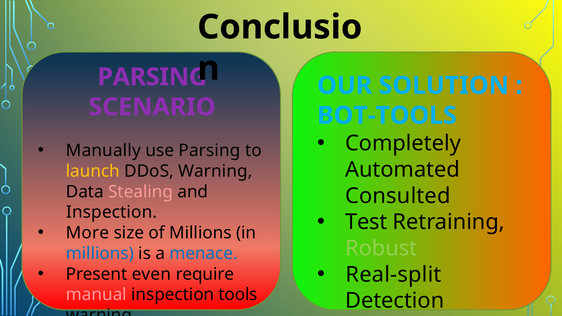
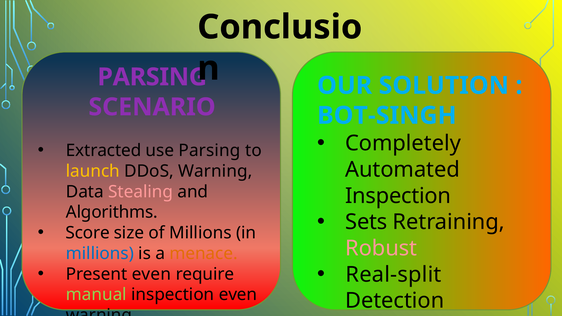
BOT-TOOLS: BOT-TOOLS -> BOT-SINGH (387, 116)
Manually: Manually -> Extracted (104, 151)
Consulted: Consulted -> Inspection (398, 196)
Inspection: Inspection -> Algorithms (112, 212)
Test: Test -> Sets (366, 222)
More: More -> Score (88, 233)
Robust colour: light green -> pink (381, 248)
menace colour: blue -> orange (204, 254)
manual colour: pink -> light green (96, 295)
inspection tools: tools -> even (238, 295)
